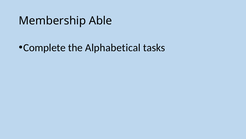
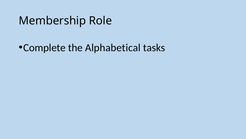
Able: Able -> Role (101, 21)
